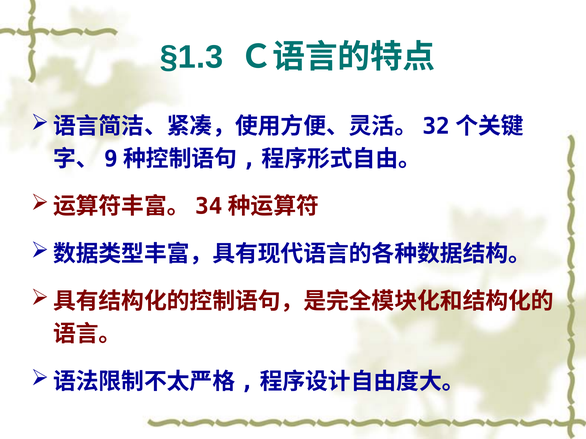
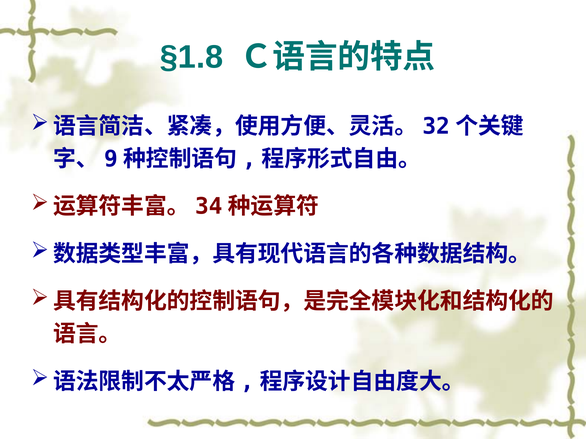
§1.3: §1.3 -> §1.8 (192, 57)
